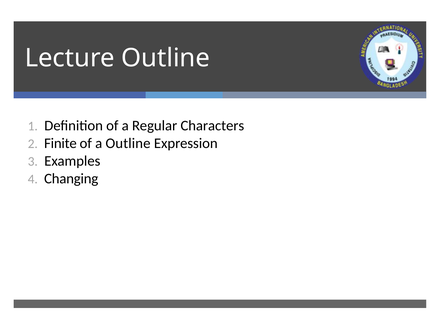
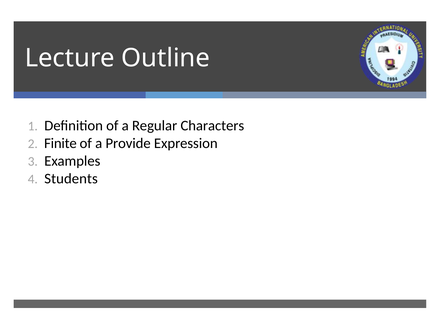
a Outline: Outline -> Provide (128, 143)
Changing: Changing -> Students (71, 179)
